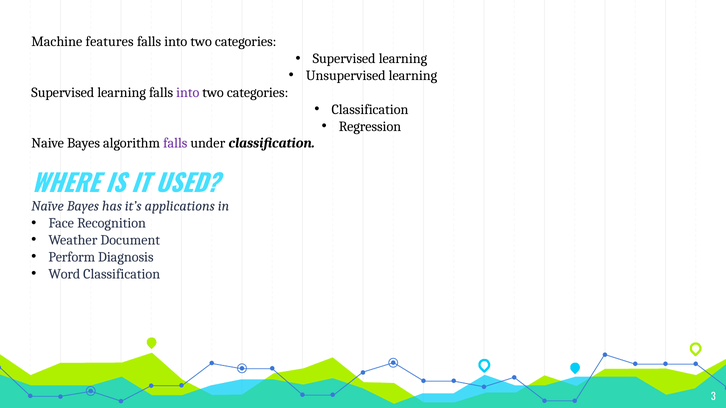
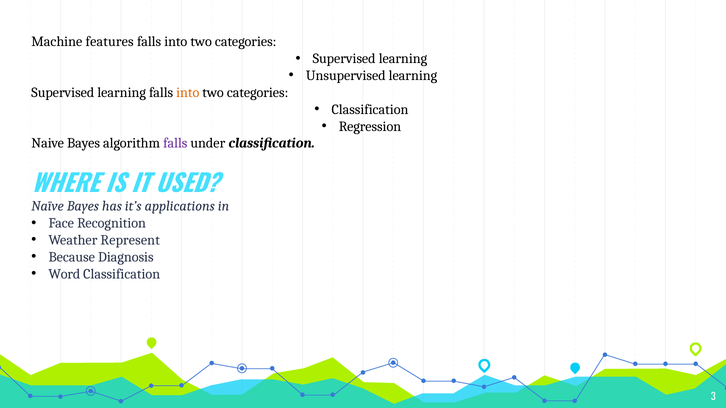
into colour: purple -> orange (188, 93)
Document: Document -> Represent (130, 240)
Perform: Perform -> Because (72, 257)
